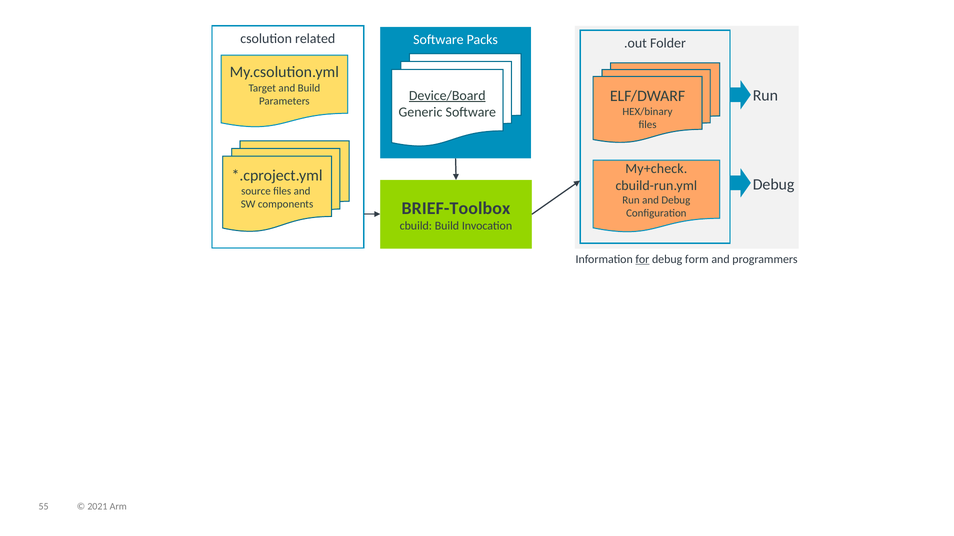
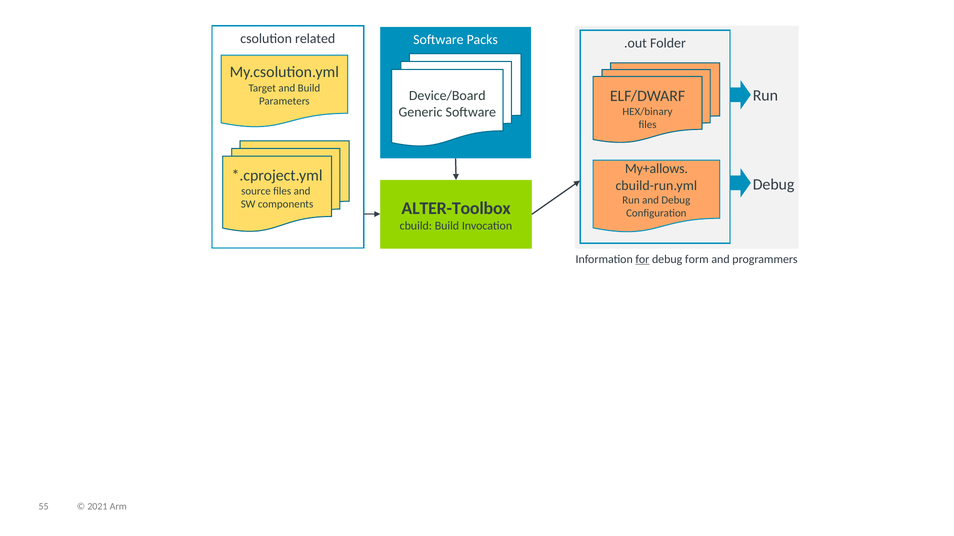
Device/Board underline: present -> none (447, 96)
My+check: My+check -> My+allows (656, 169)
BRIEF-Toolbox: BRIEF-Toolbox -> ALTER-Toolbox (456, 209)
